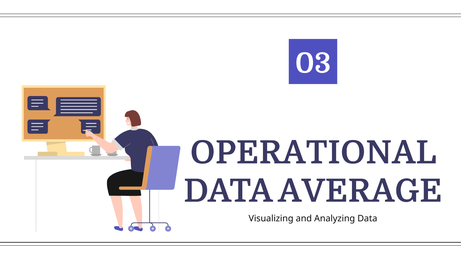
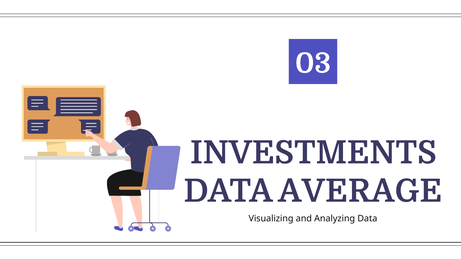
OPERATIONAL: OPERATIONAL -> INVESTMENTS (313, 153)
